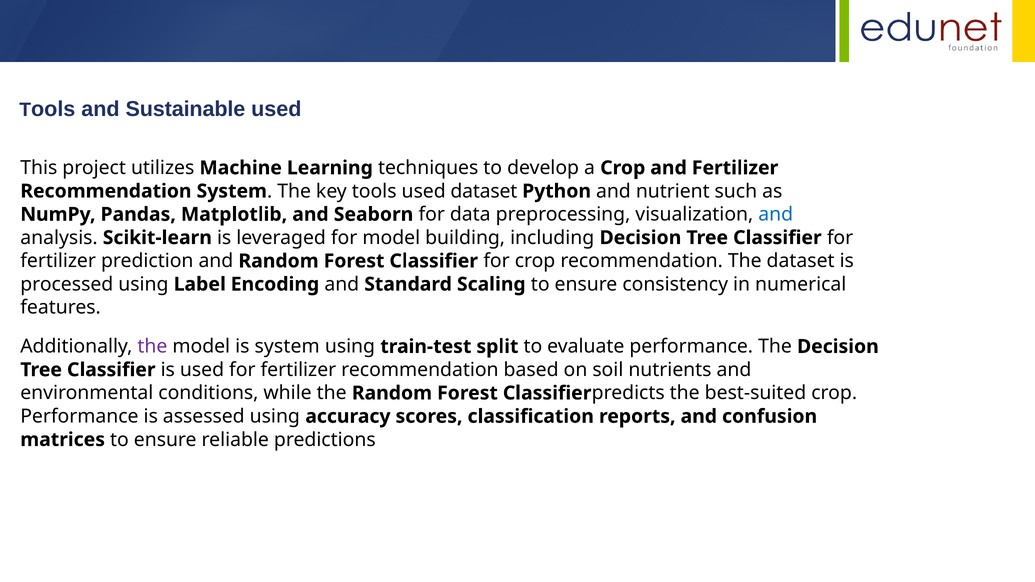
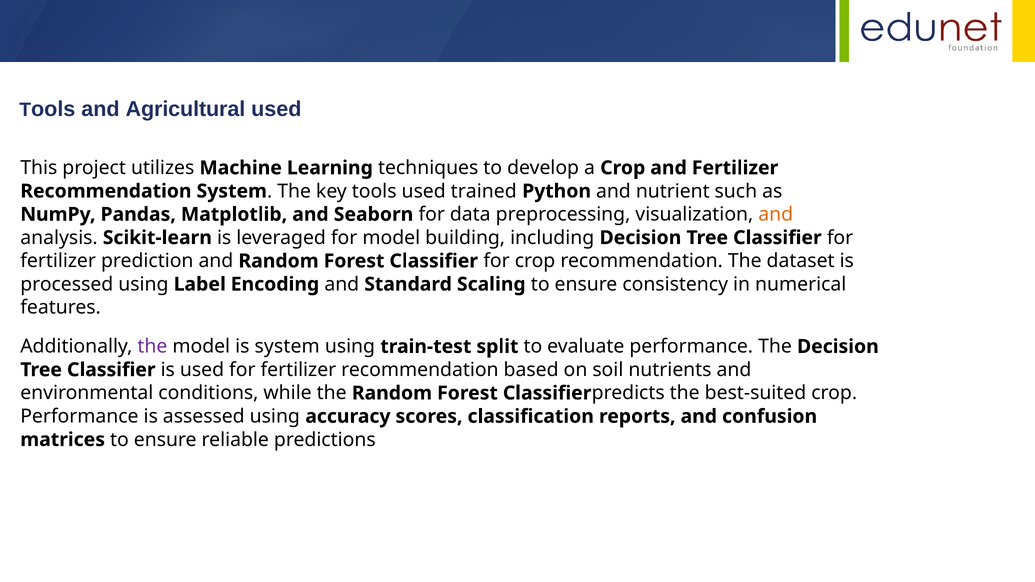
Sustainable: Sustainable -> Agricultural (185, 109)
used dataset: dataset -> trained (484, 191)
and colour: blue -> orange (776, 214)
